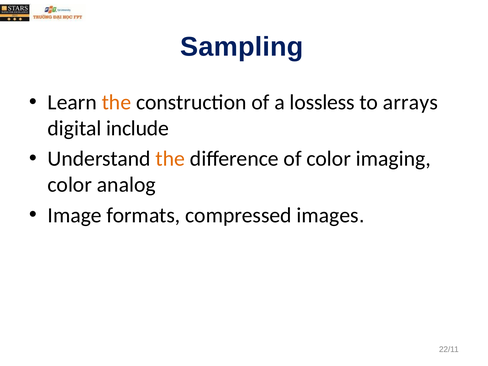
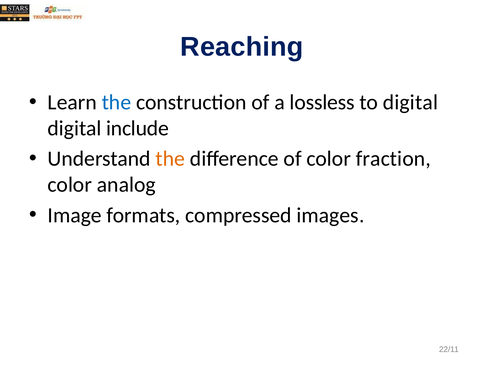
Sampling: Sampling -> Reaching (242, 47)
the colour: orange -> blue (116, 102)
to arrays: arrays -> digital (410, 102)
imaging: imaging -> fraction (393, 159)
